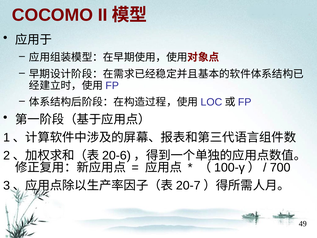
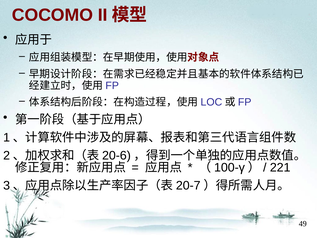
700: 700 -> 221 (280, 167)
